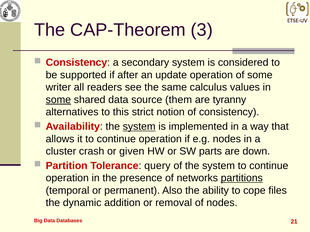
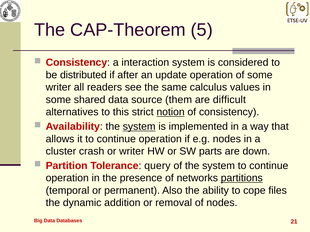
3: 3 -> 5 (202, 30)
secondary: secondary -> interaction (145, 63)
supported: supported -> distributed (83, 75)
some underline: present -> none (58, 100)
tyranny: tyranny -> difficult (229, 100)
notion underline: none -> present (171, 112)
or given: given -> writer (132, 152)
